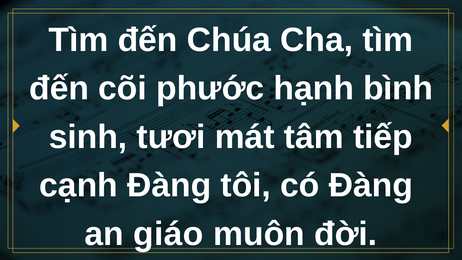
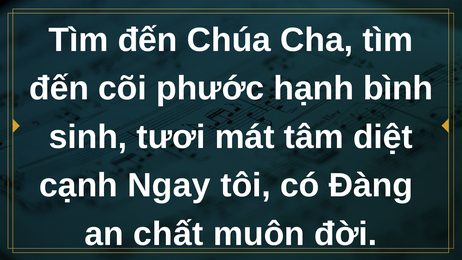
tiếp: tiếp -> diệt (383, 137)
cạnh Đàng: Đàng -> Ngay (169, 185)
giáo: giáo -> chất (168, 234)
